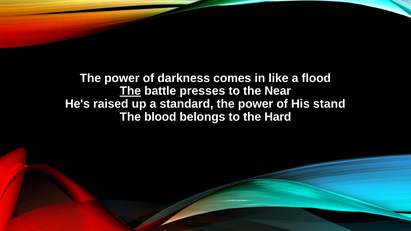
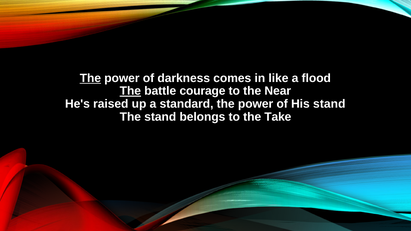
The underline: none -> present (90, 78)
presses: presses -> courage (202, 91)
The blood: blood -> stand (160, 117)
Hard: Hard -> Take (278, 117)
